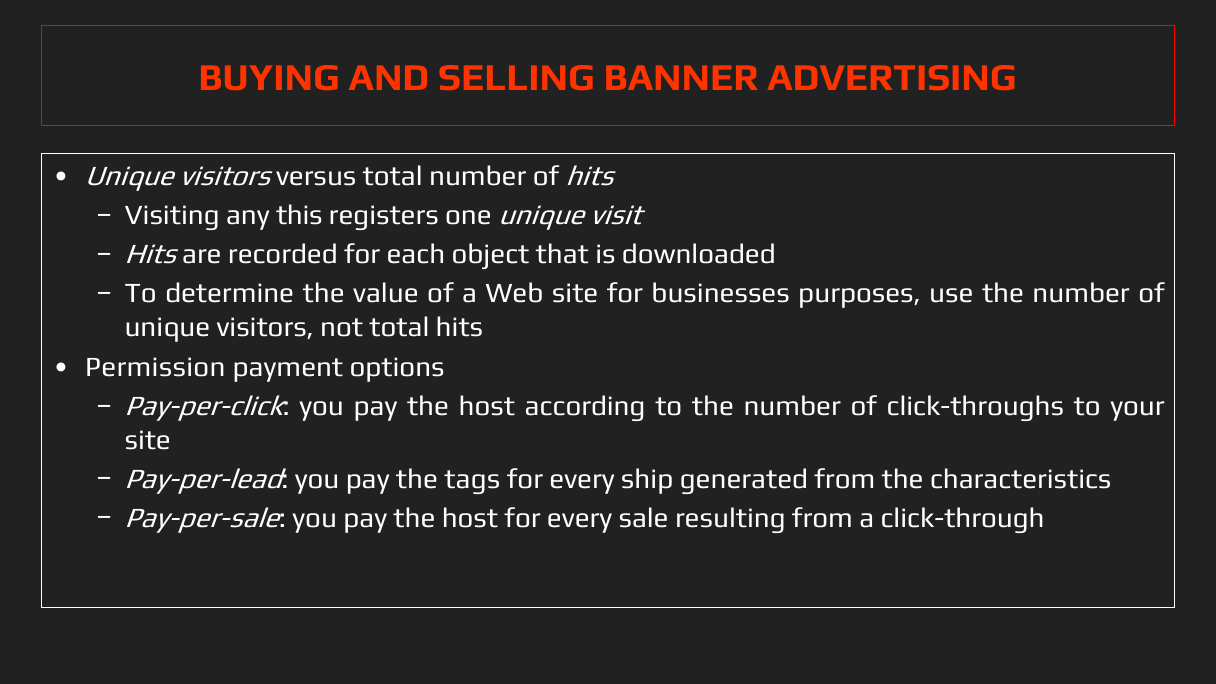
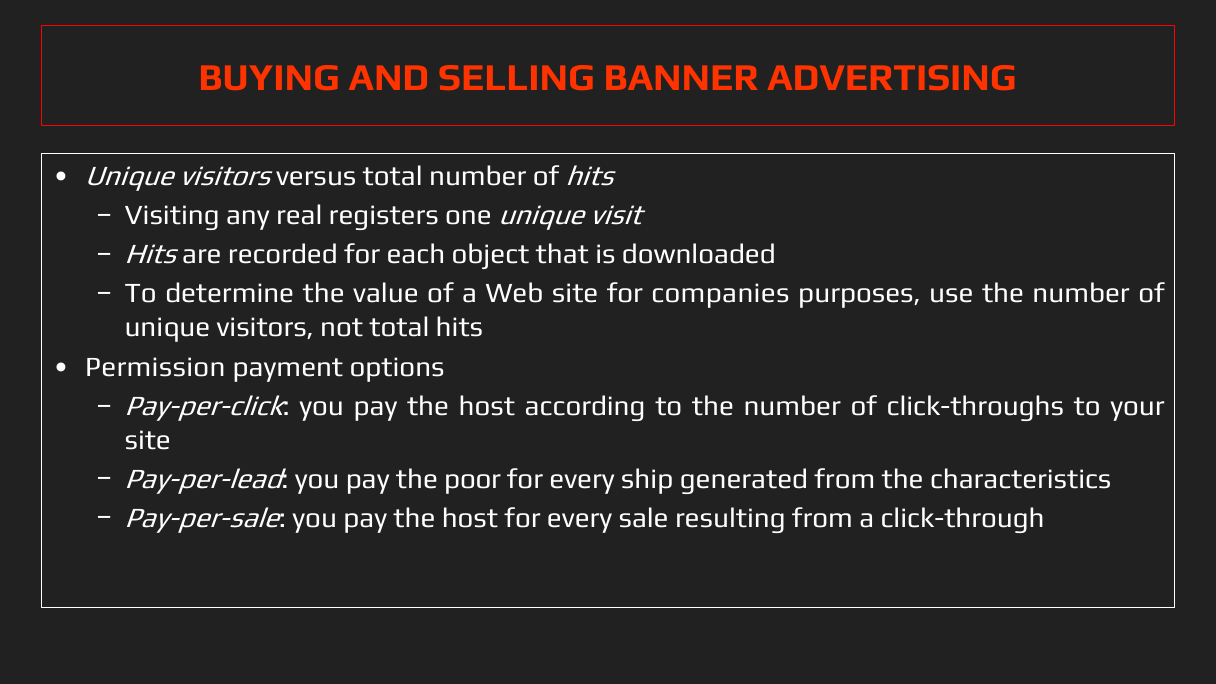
this: this -> real (299, 215)
businesses: businesses -> companies (720, 293)
tags: tags -> poor (473, 479)
